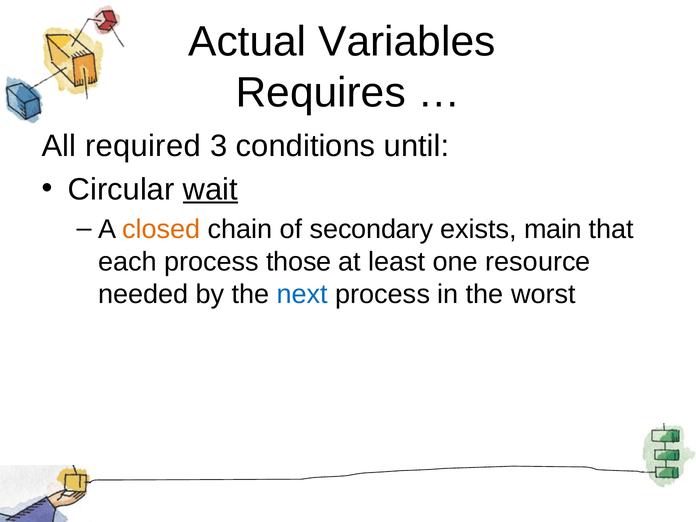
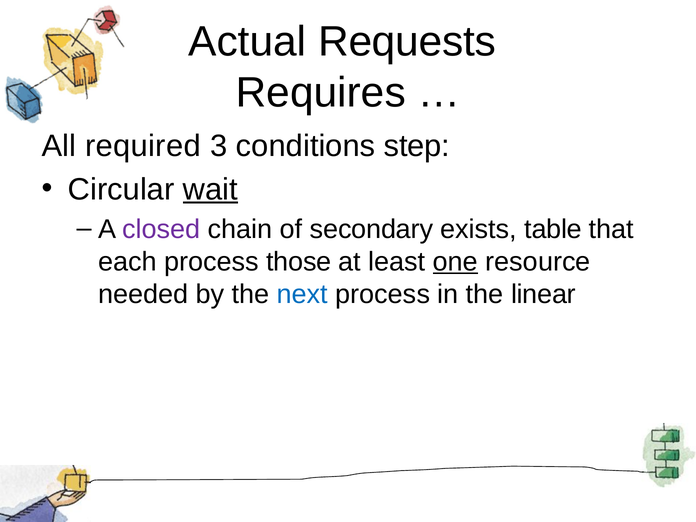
Variables: Variables -> Requests (407, 42)
until: until -> step (417, 146)
closed colour: orange -> purple (161, 229)
main: main -> table (553, 229)
one underline: none -> present (455, 262)
worst: worst -> linear (543, 294)
